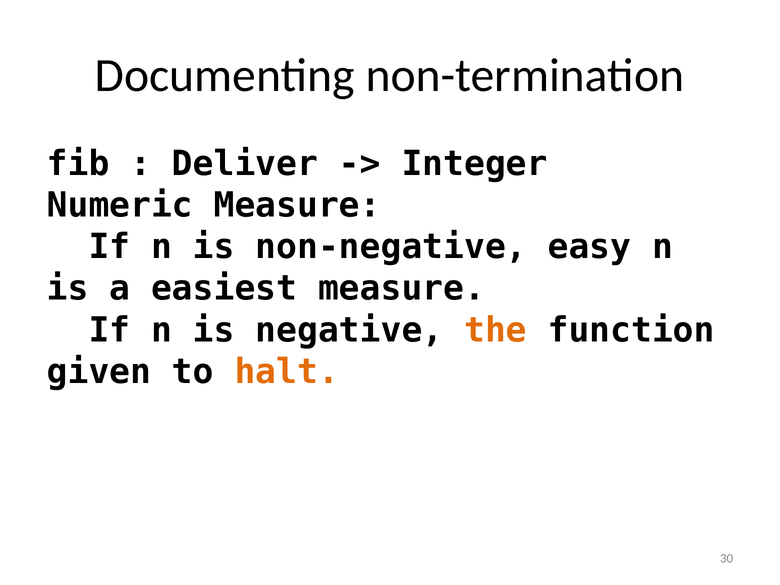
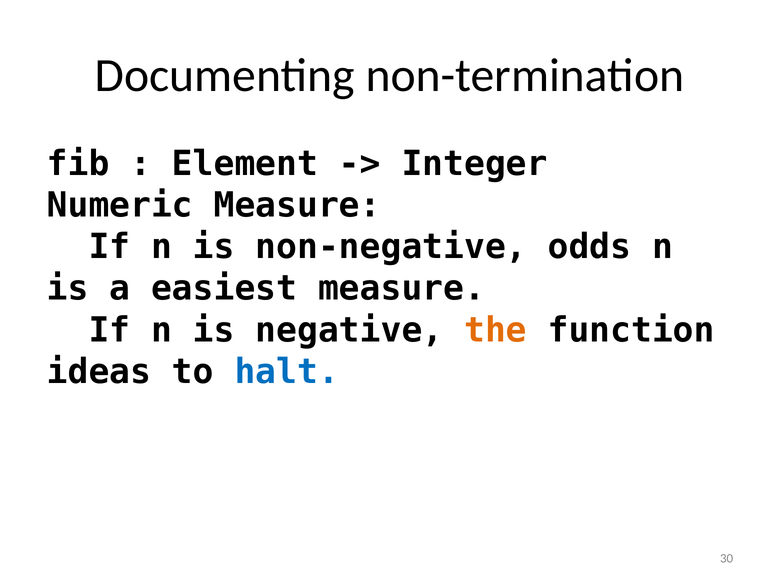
Deliver: Deliver -> Element (245, 164)
easy: easy -> odds (589, 247)
given: given -> ideas (99, 372)
halt colour: orange -> blue (287, 372)
